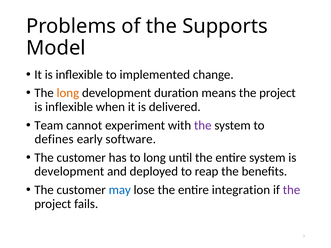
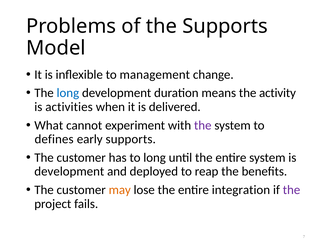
implemented: implemented -> management (155, 75)
long colour: orange -> blue (68, 93)
means the project: project -> activity (277, 93)
inflexible: inflexible -> activities (69, 107)
Team: Team -> What (49, 125)
early software: software -> supports (131, 139)
may colour: blue -> orange (120, 190)
